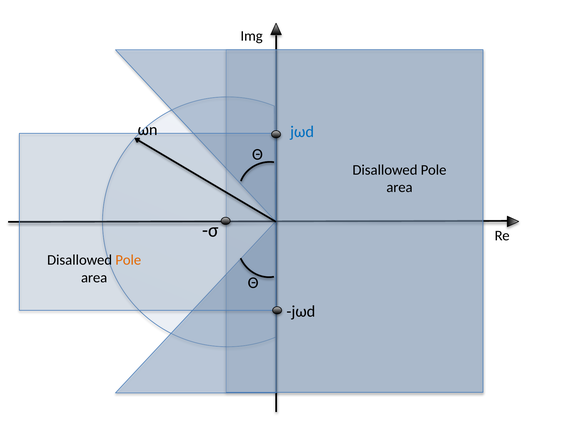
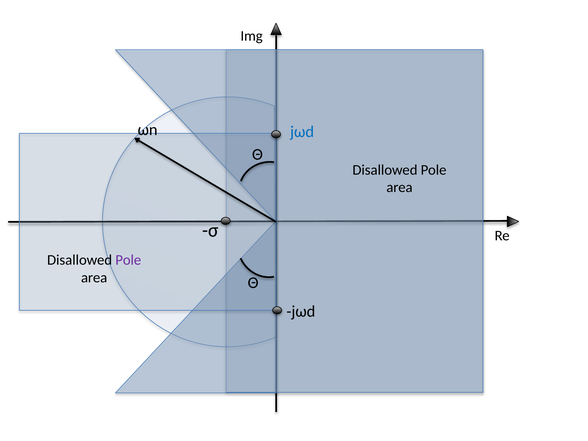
Pole colour: orange -> purple (128, 260)
